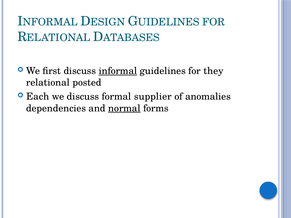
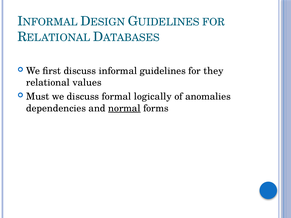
informal underline: present -> none (118, 71)
posted: posted -> values (87, 83)
Each: Each -> Must (38, 97)
supplier: supplier -> logically (153, 97)
